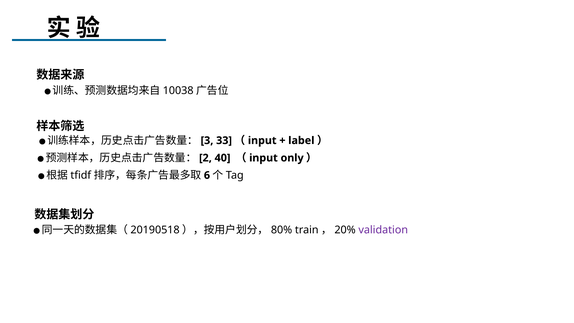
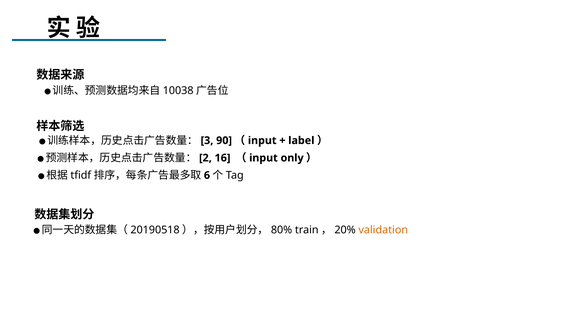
33: 33 -> 90 (224, 140)
40: 40 -> 16 (223, 158)
validation colour: purple -> orange (383, 230)
